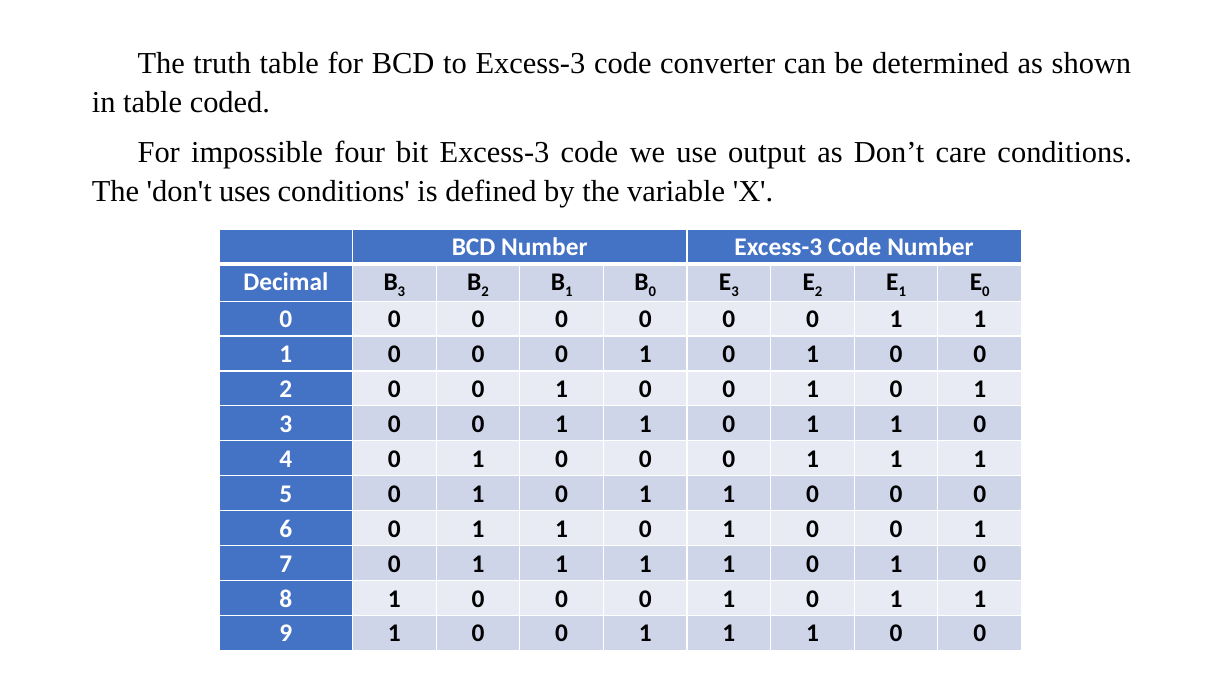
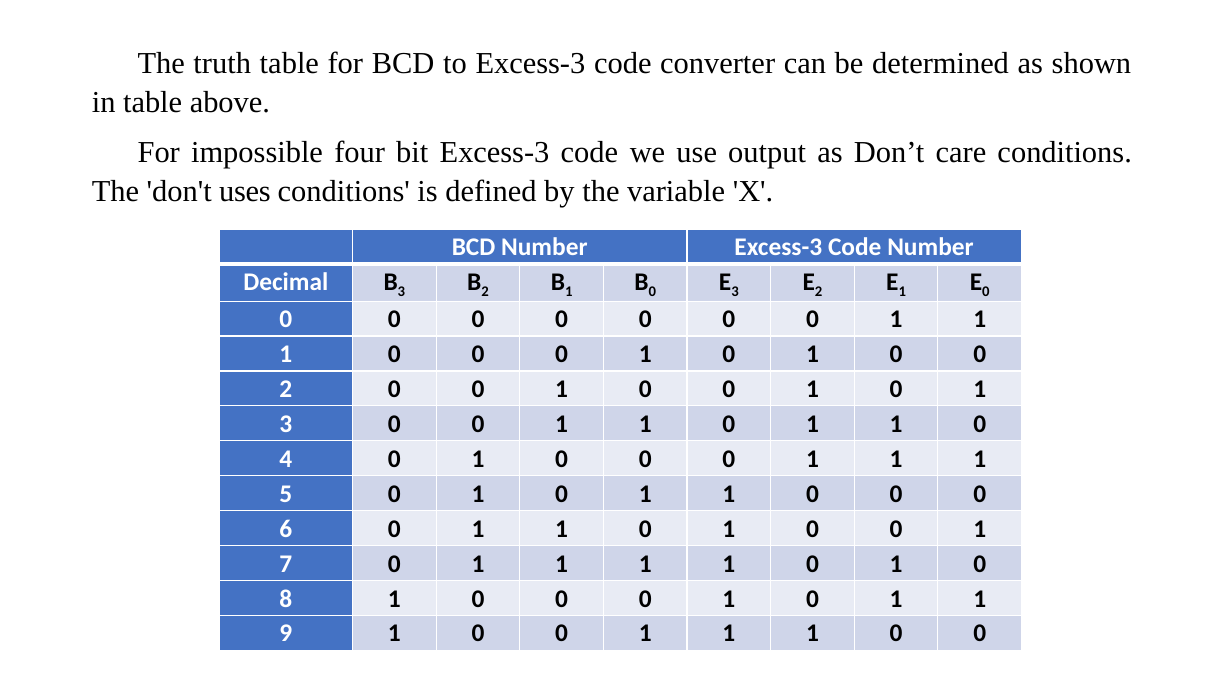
coded: coded -> above (230, 103)
